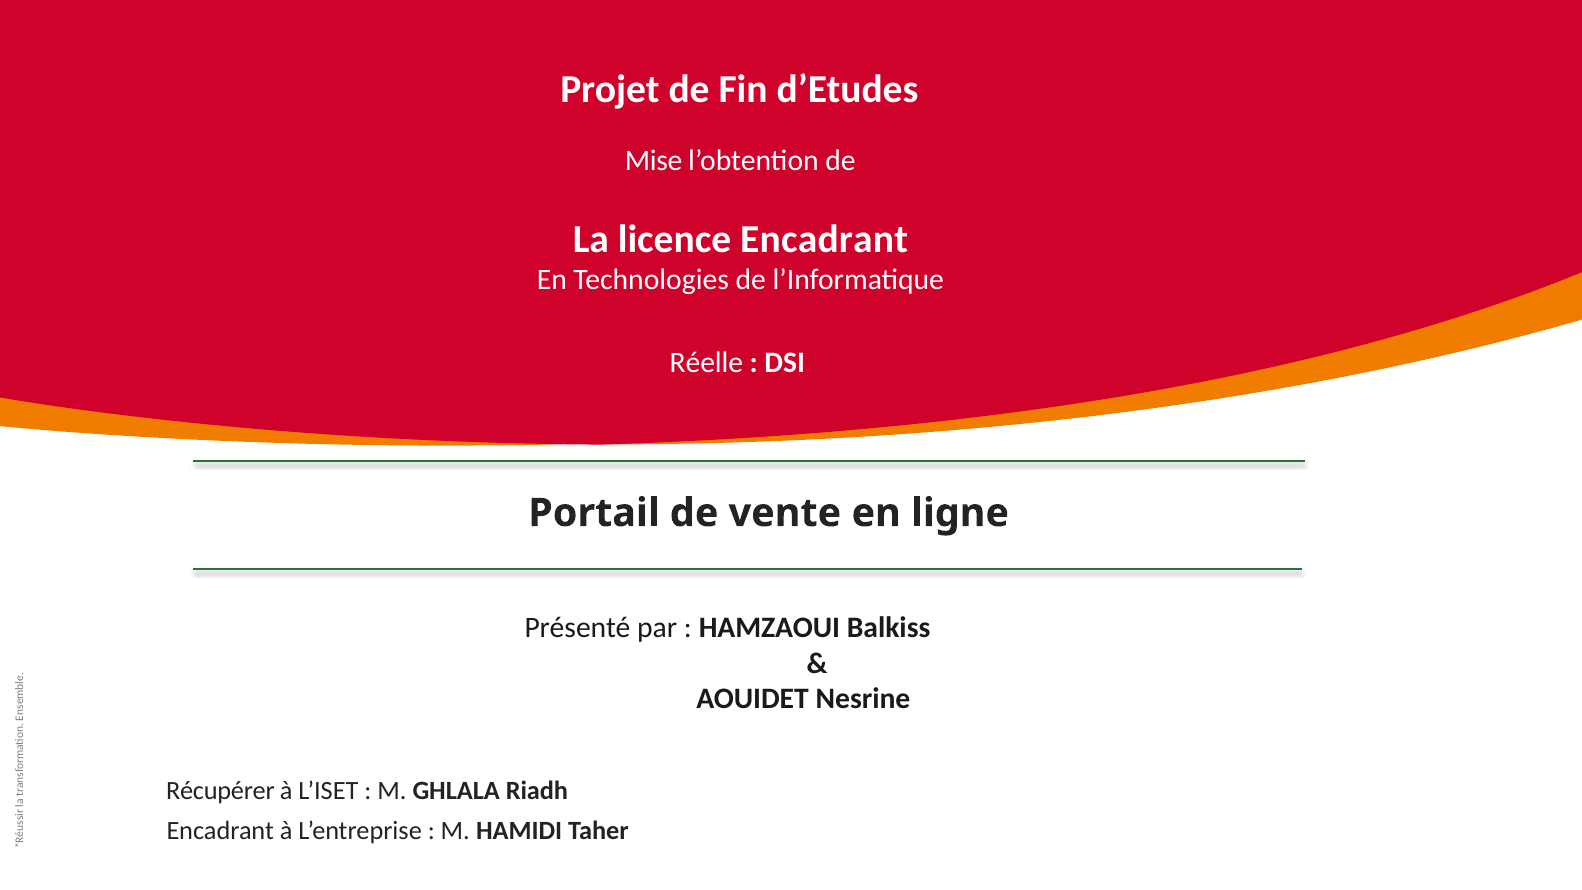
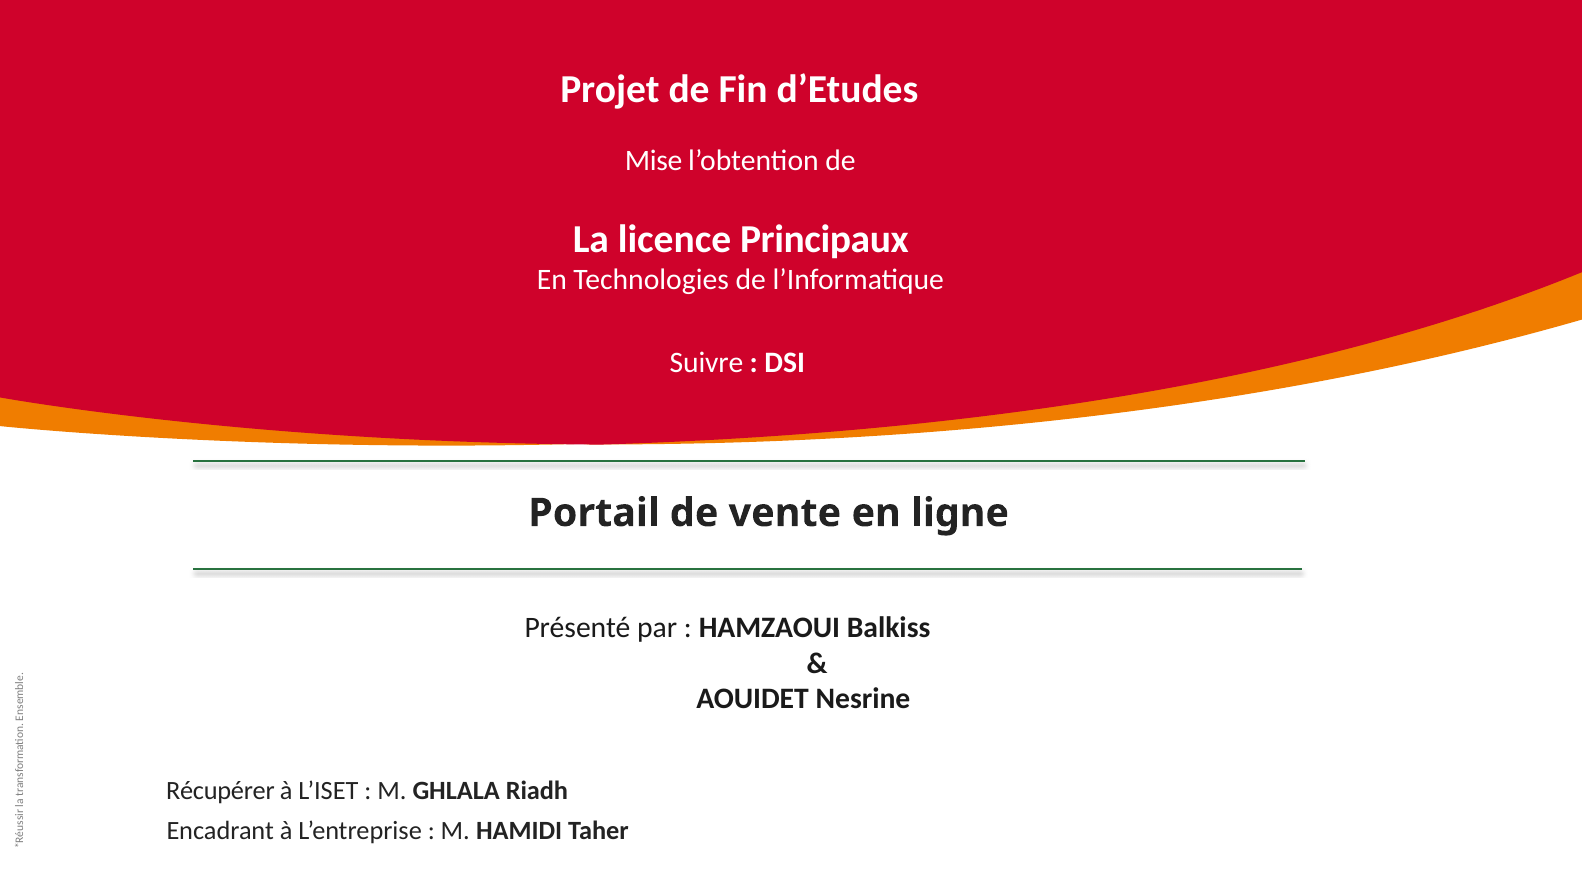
licence Encadrant: Encadrant -> Principaux (824, 239)
Réelle: Réelle -> Suivre (706, 363)
